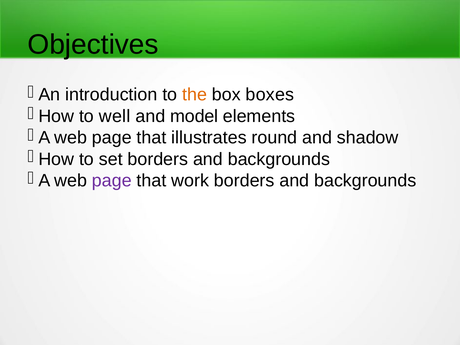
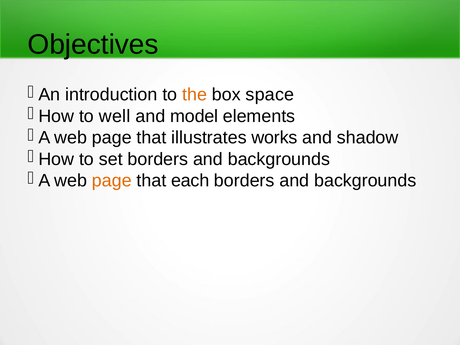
boxes: boxes -> space (270, 95)
round: round -> works (274, 138)
page colour: purple -> orange (112, 181)
work: work -> each (190, 181)
